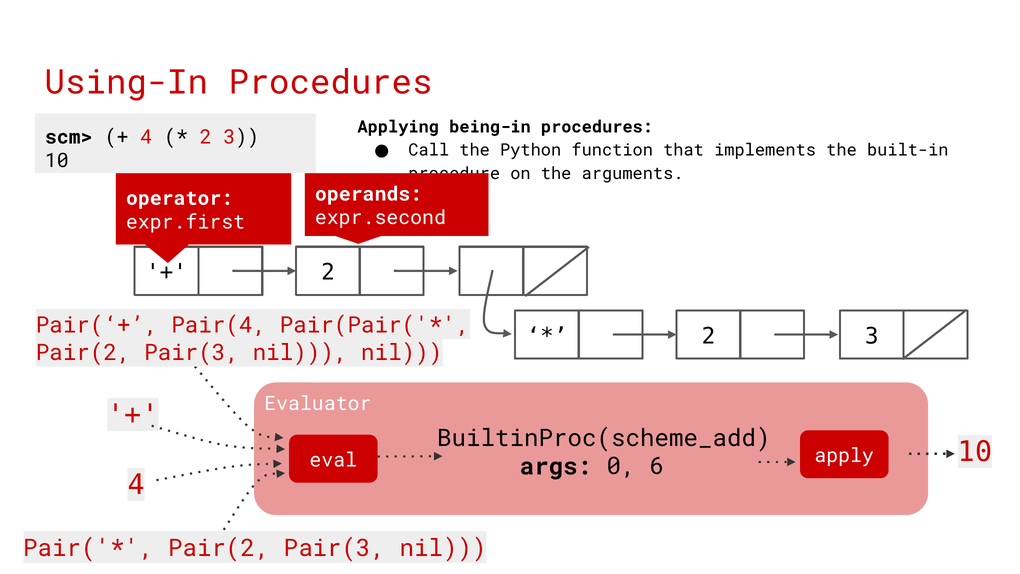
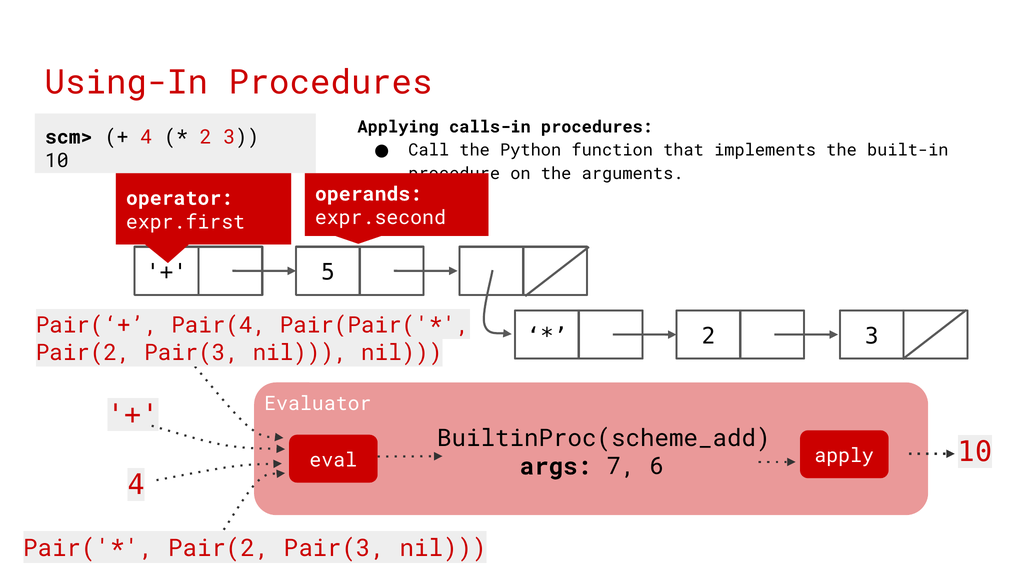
being-in: being-in -> calls-in (490, 127)
2: 2 -> 5 (328, 272)
0: 0 -> 7 (621, 466)
